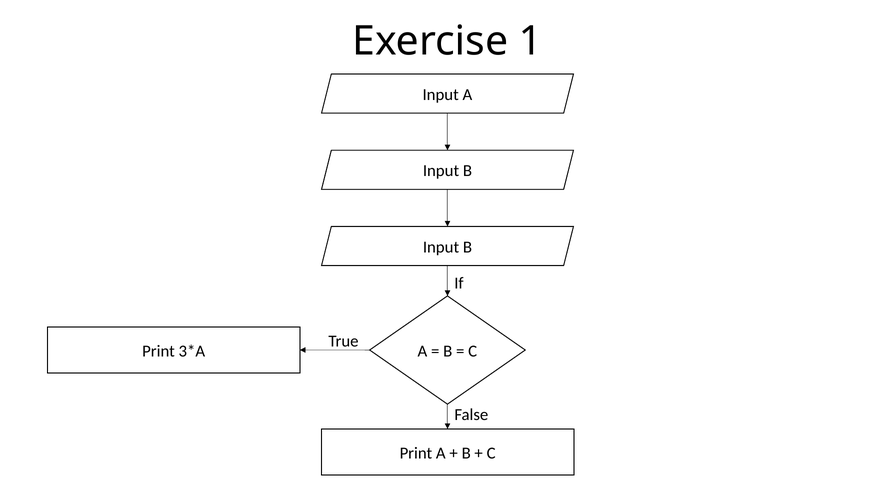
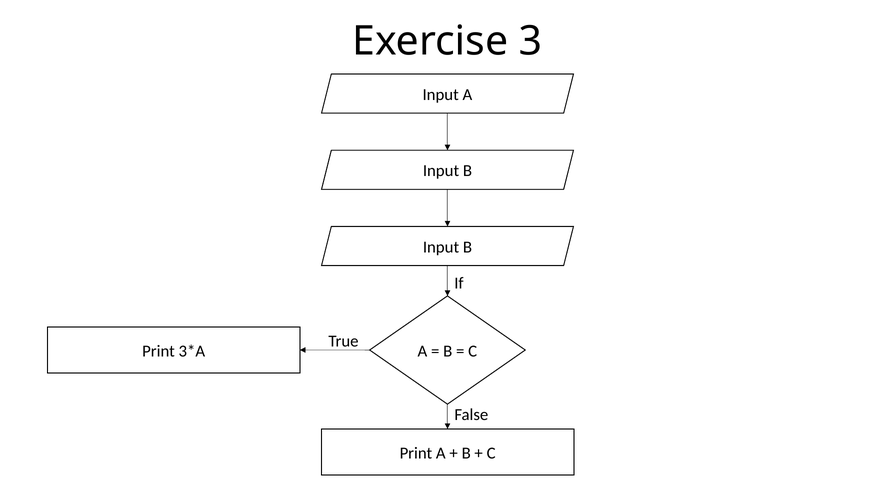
1: 1 -> 3 (531, 41)
